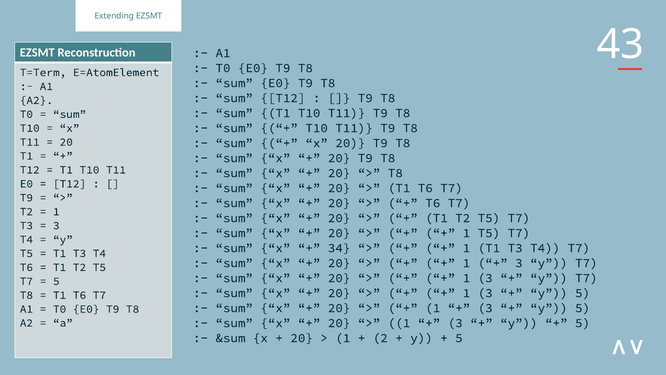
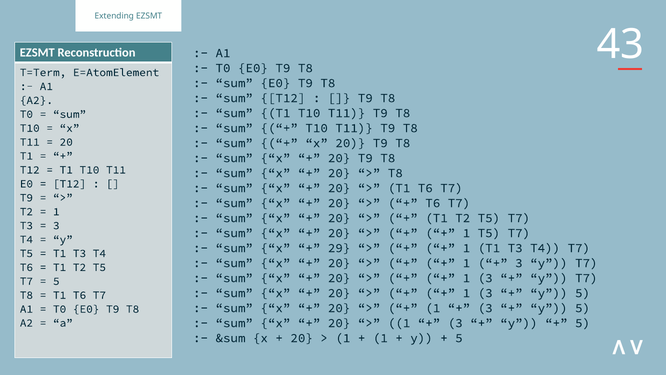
34: 34 -> 29 (339, 248)
2: 2 -> 1 (380, 338)
